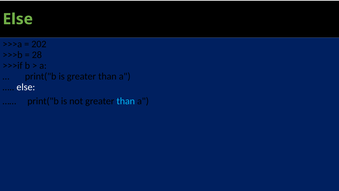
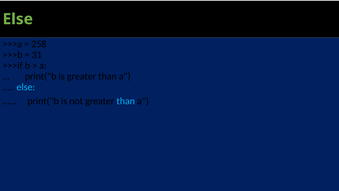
202: 202 -> 258 (39, 44)
28: 28 -> 31 (37, 55)
else colour: white -> light blue (26, 87)
